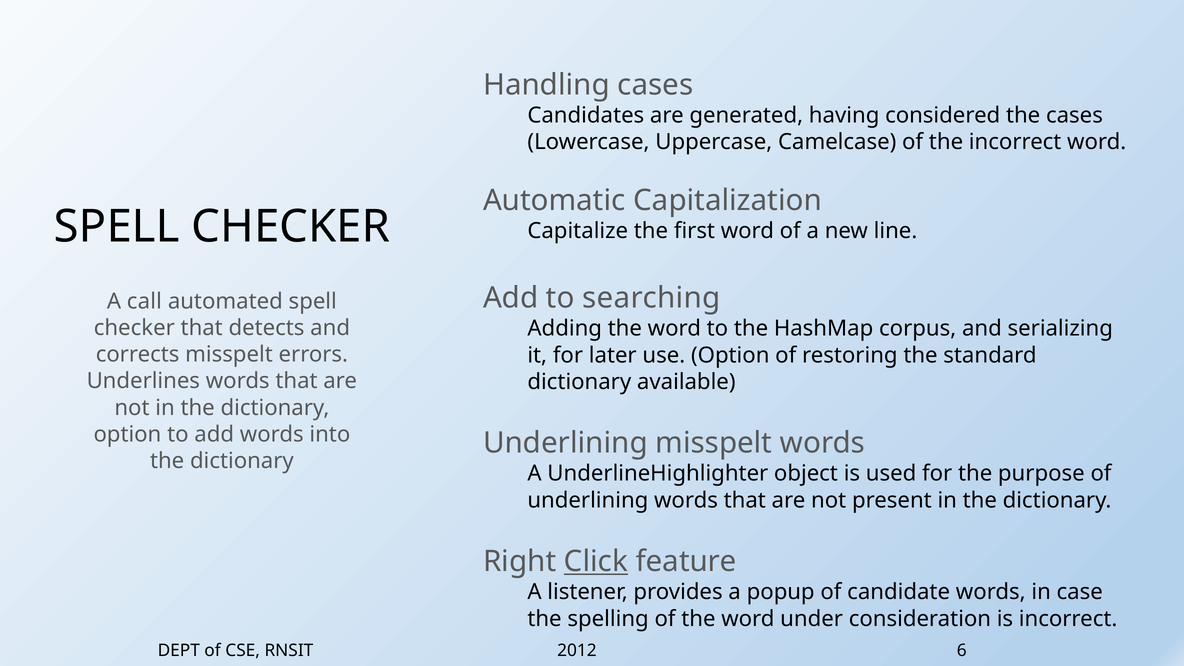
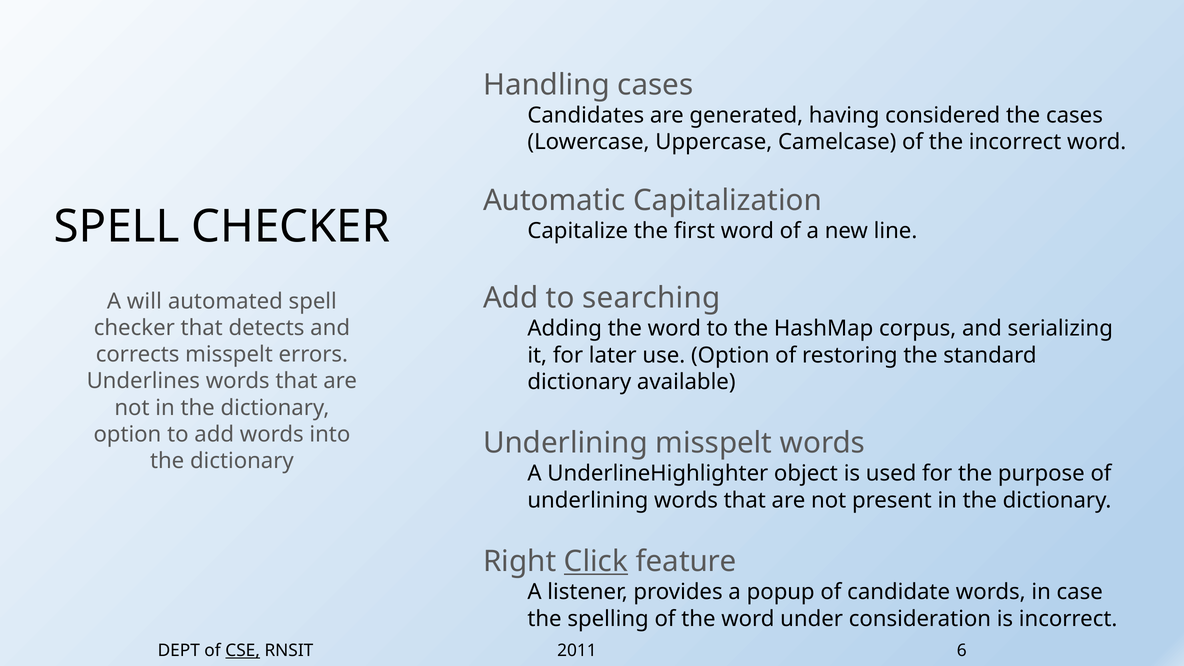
call: call -> will (144, 301)
CSE underline: none -> present (243, 651)
2012: 2012 -> 2011 (577, 651)
